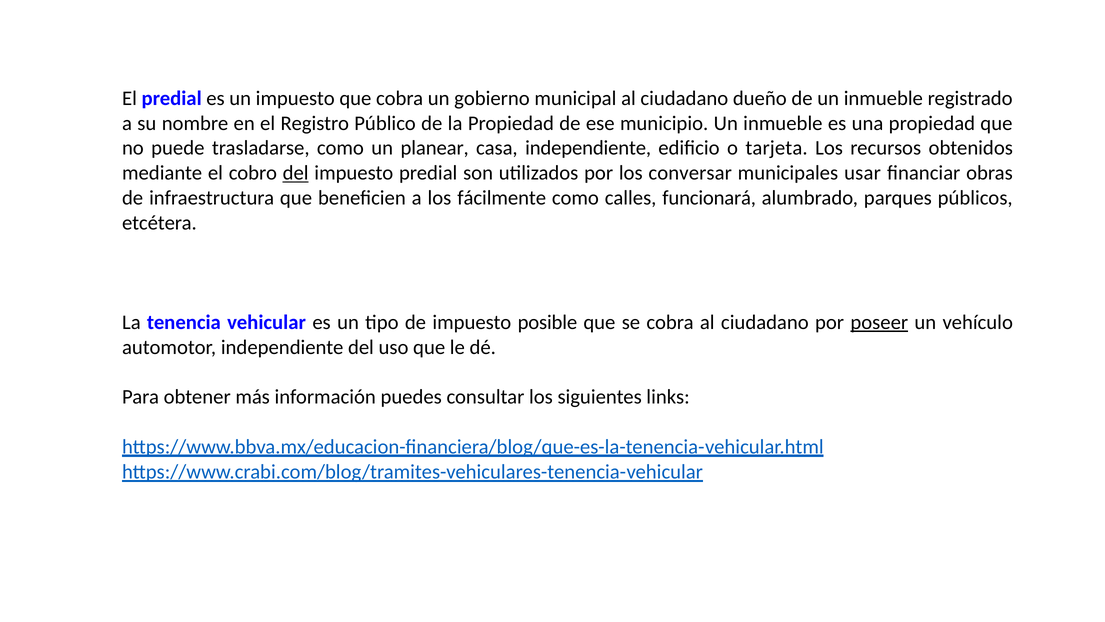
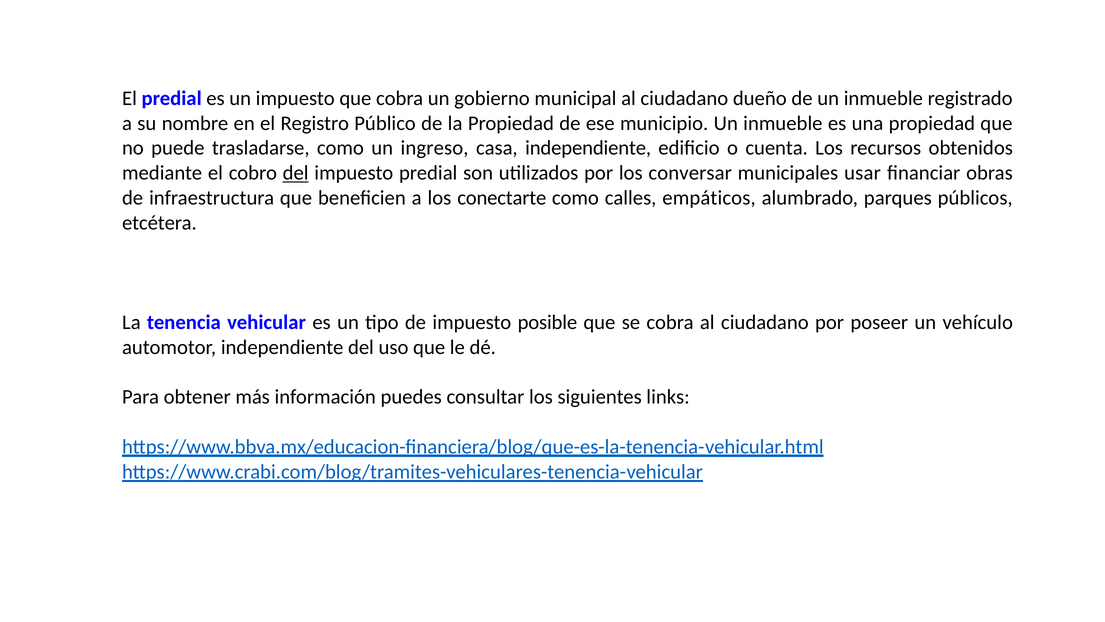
planear: planear -> ingreso (435, 148)
tarjeta: tarjeta -> cuenta (777, 148)
fácilmente: fácilmente -> conectarte (502, 198)
funcionará: funcionará -> empáticos (709, 198)
poseer underline: present -> none (879, 322)
